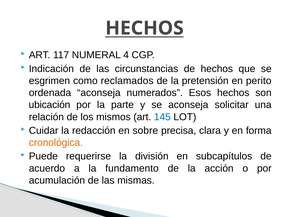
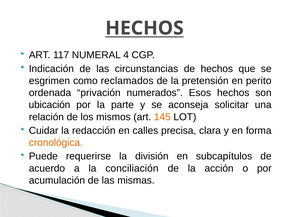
ordenada aconseja: aconseja -> privación (99, 93)
145 colour: blue -> orange (162, 117)
sobre: sobre -> calles (145, 130)
fundamento: fundamento -> conciliación (132, 168)
